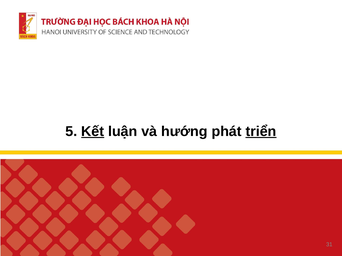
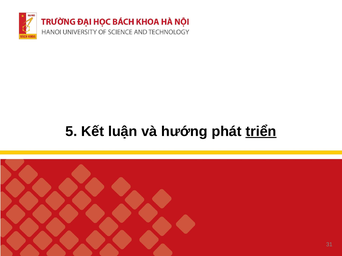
Kết underline: present -> none (93, 132)
